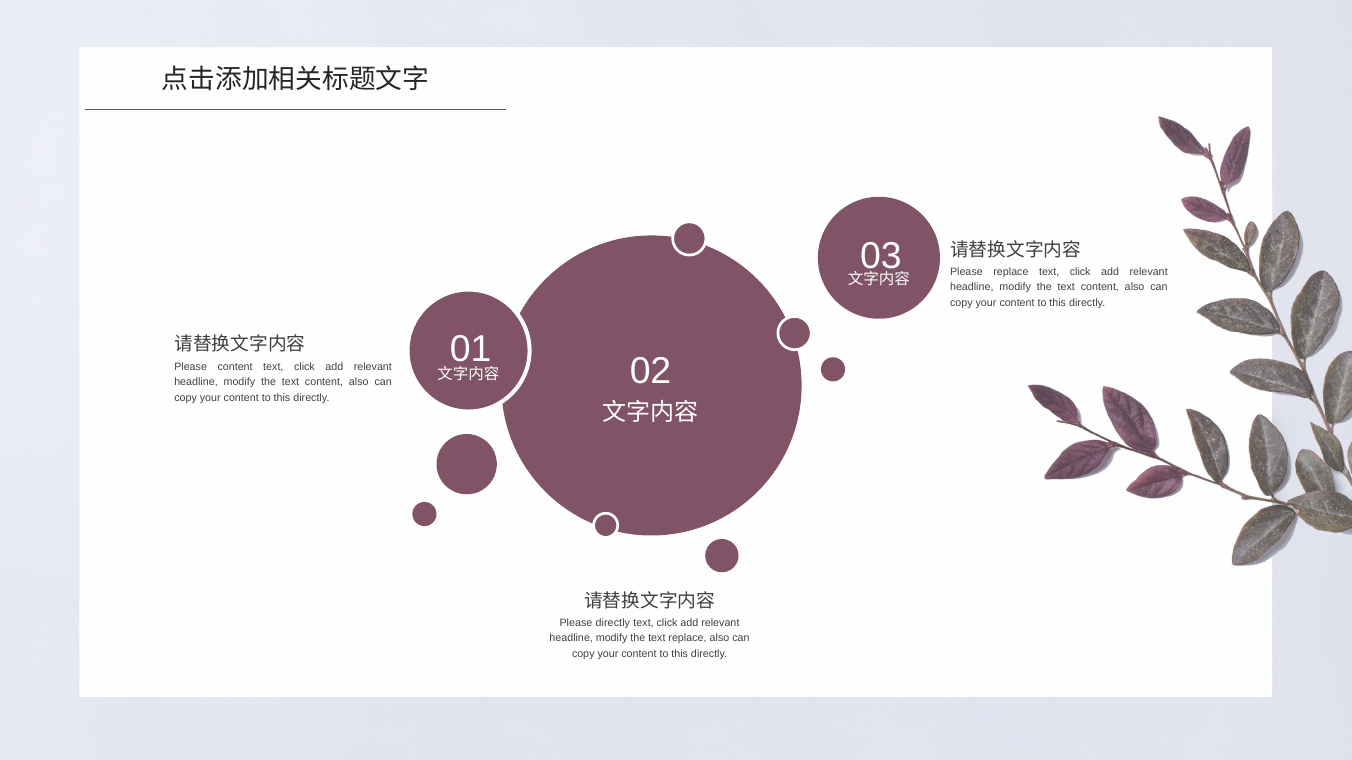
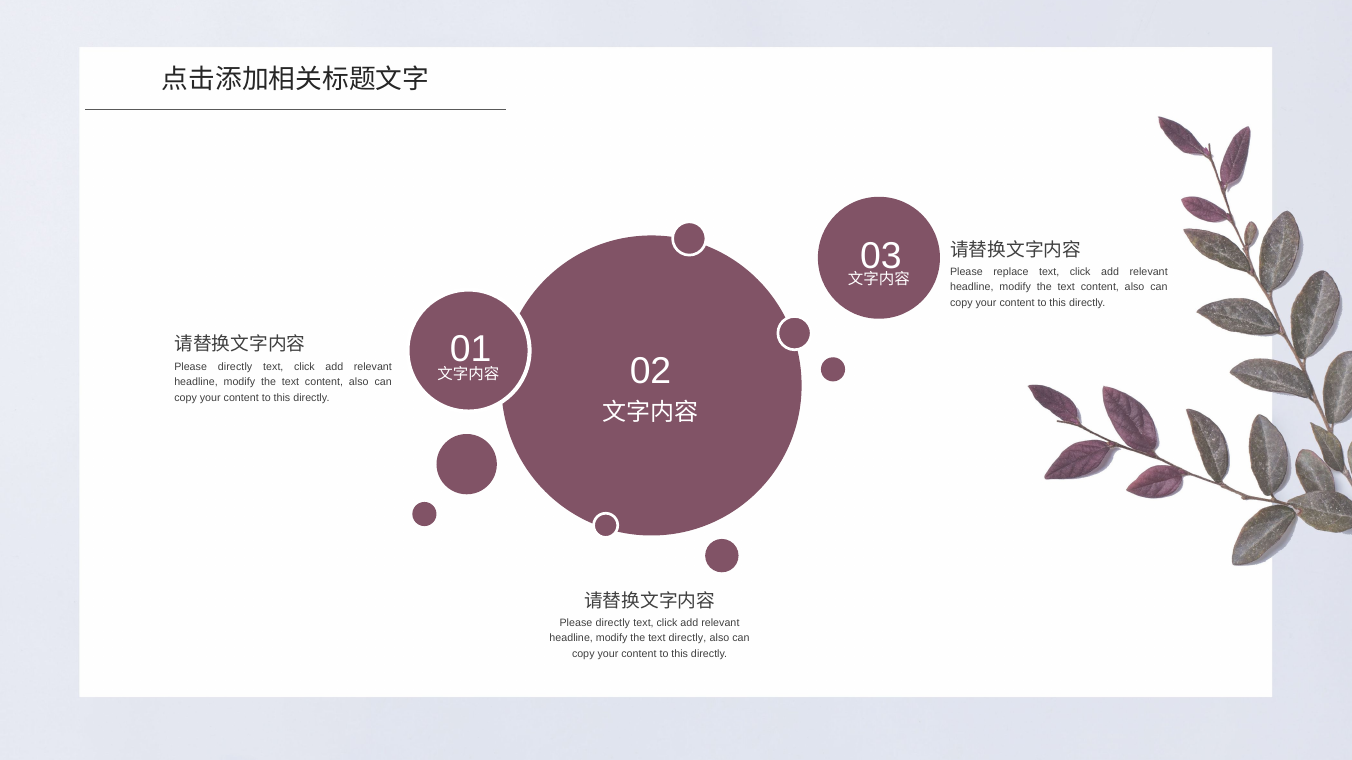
content: content -> directly (235, 367)
text replace: replace -> directly (687, 639)
